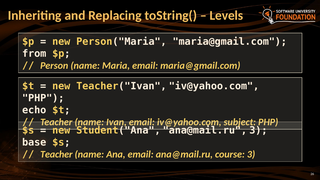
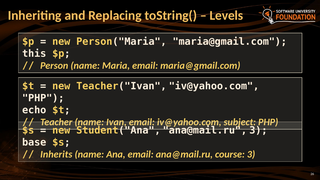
from: from -> this (34, 54)
Teacher: Teacher -> Inherits (56, 154)
